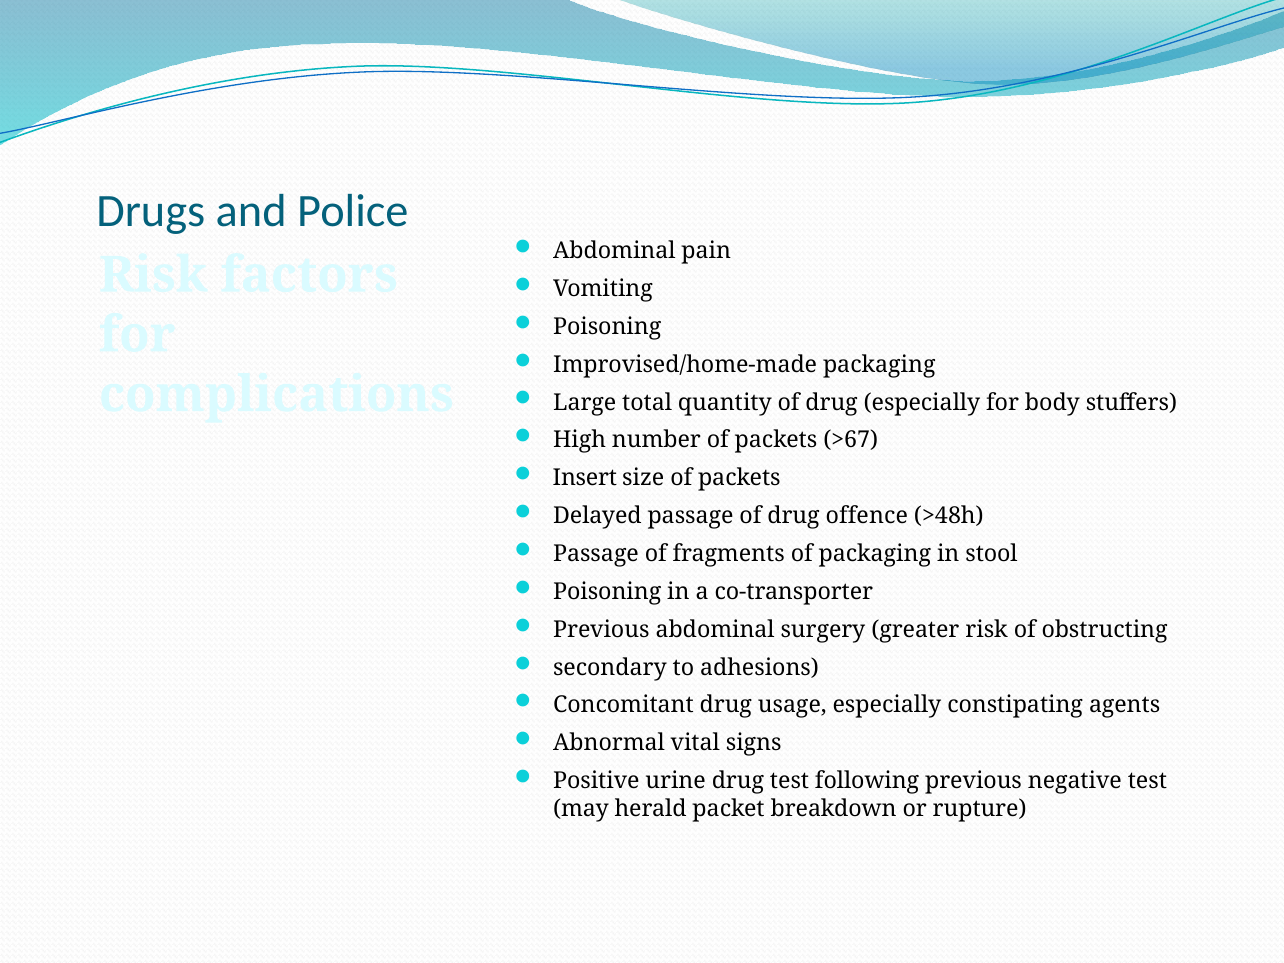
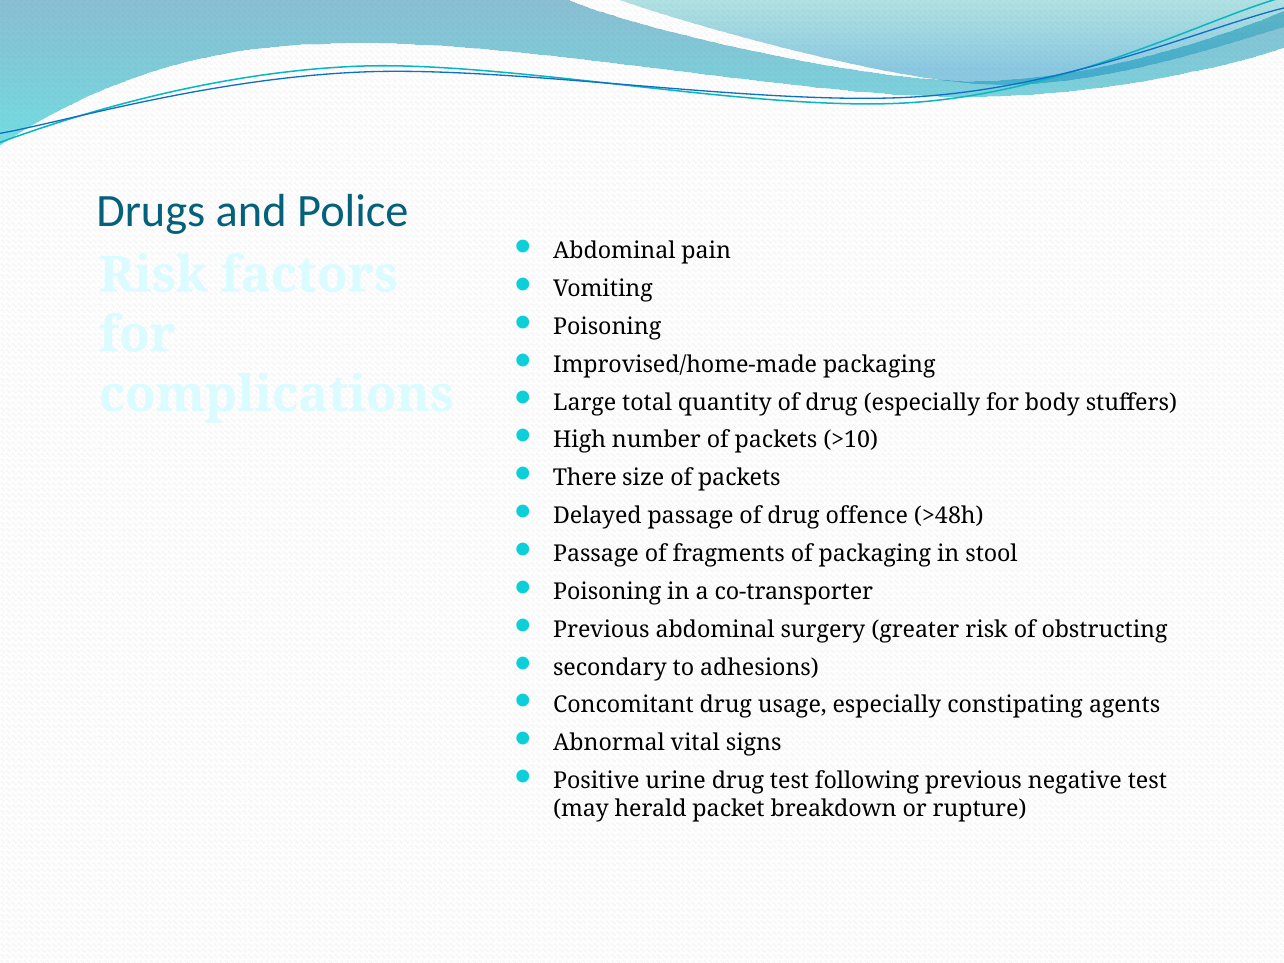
>67: >67 -> >10 (851, 440)
Insert: Insert -> There (585, 478)
